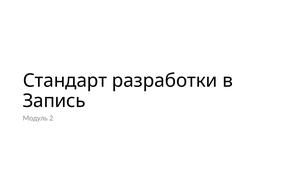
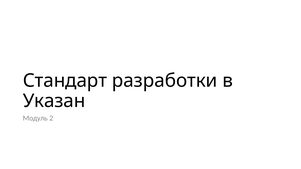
Запись: Запись -> Указан (54, 101)
